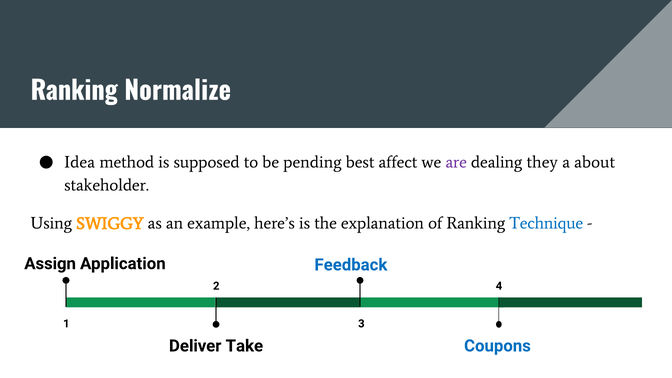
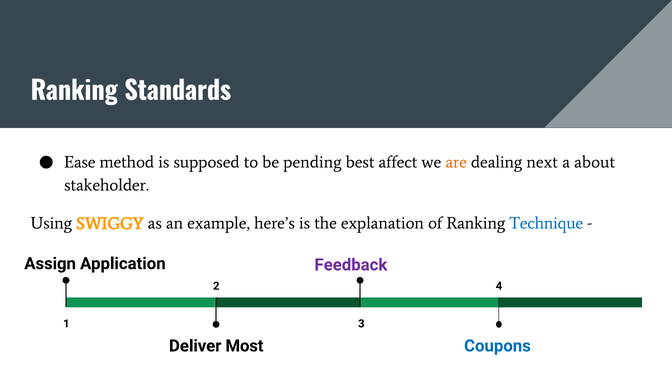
Normalize: Normalize -> Standards (178, 91)
Idea: Idea -> Ease (80, 162)
are colour: purple -> orange (456, 162)
they: they -> next (542, 162)
Feedback colour: blue -> purple (351, 265)
Take: Take -> Most (244, 346)
